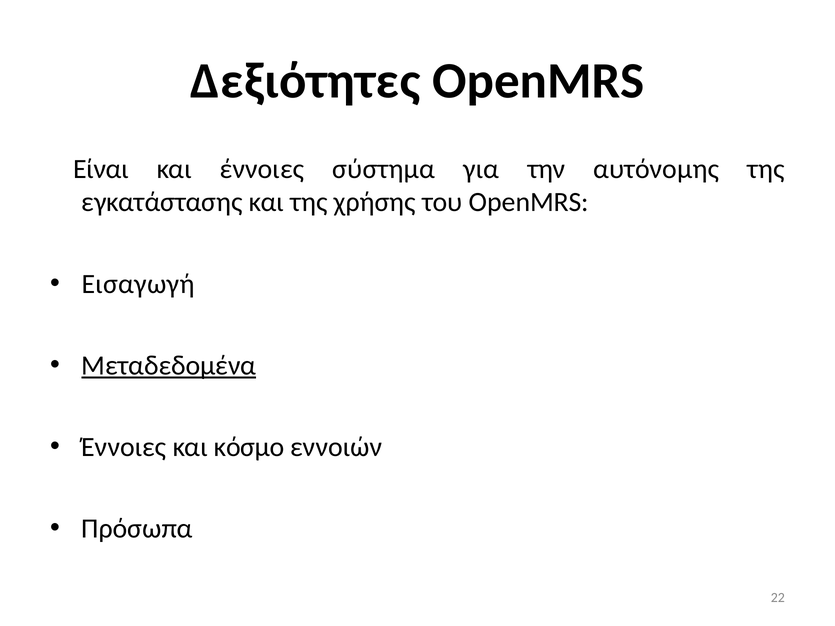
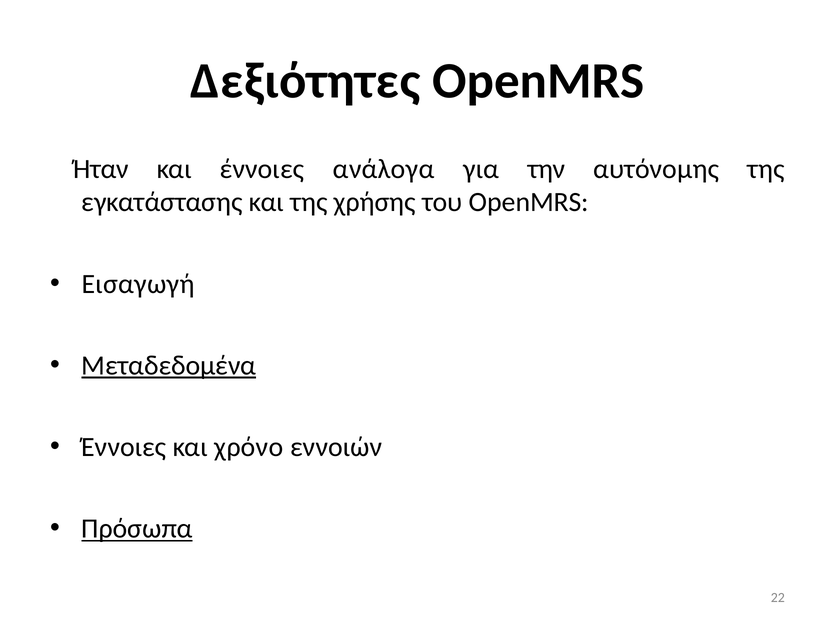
Είναι: Είναι -> Ήταν (101, 169)
σύστημα: σύστημα -> ανάλογα (384, 169)
κόσμο: κόσμο -> χρόνο (249, 447)
Πρόσωπα underline: none -> present (137, 529)
